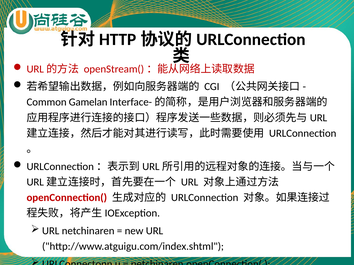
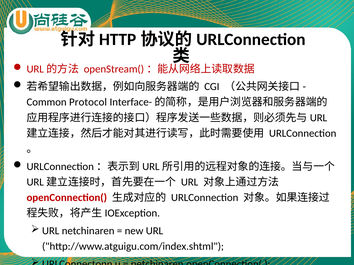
Gamelan: Gamelan -> Protocol (88, 102)
